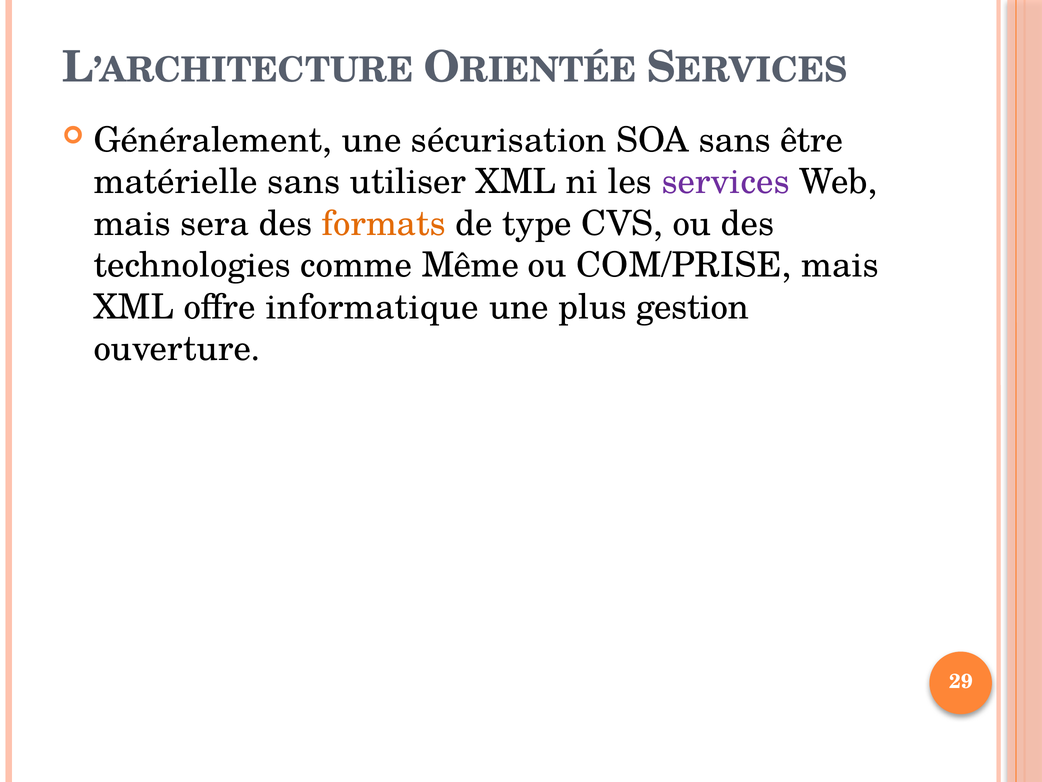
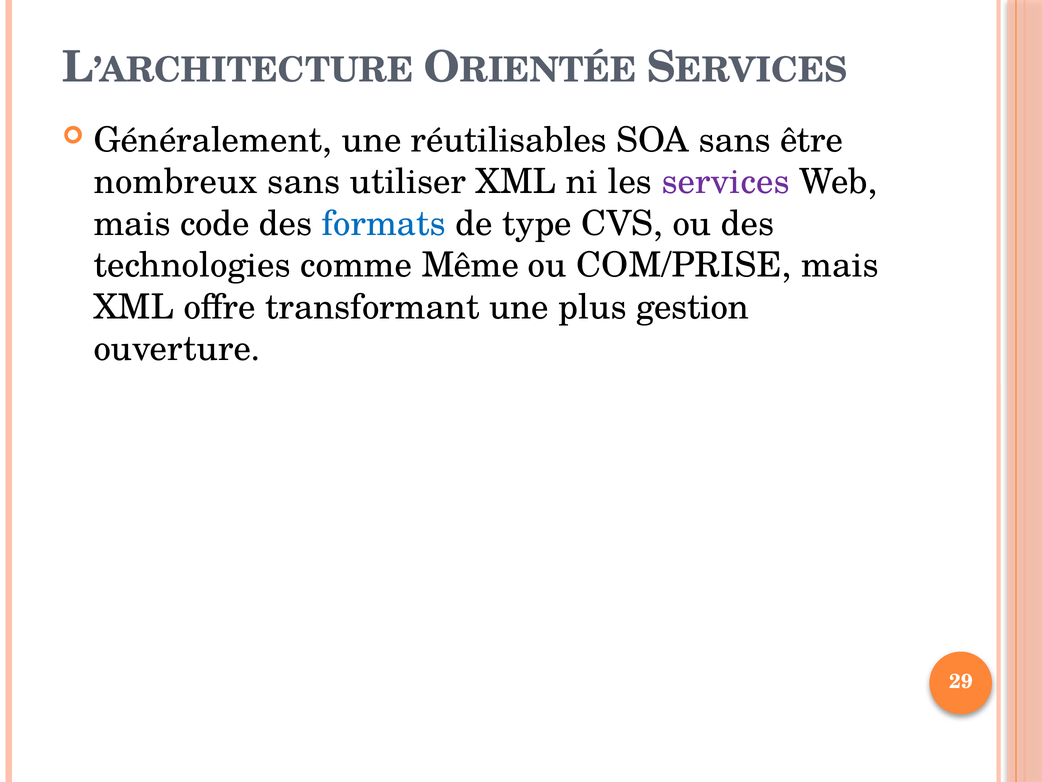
sécurisation: sécurisation -> réutilisables (509, 140)
matérielle: matérielle -> nombreux (176, 182)
sera: sera -> code (215, 224)
formats colour: orange -> blue (384, 224)
informatique: informatique -> transformant (372, 307)
